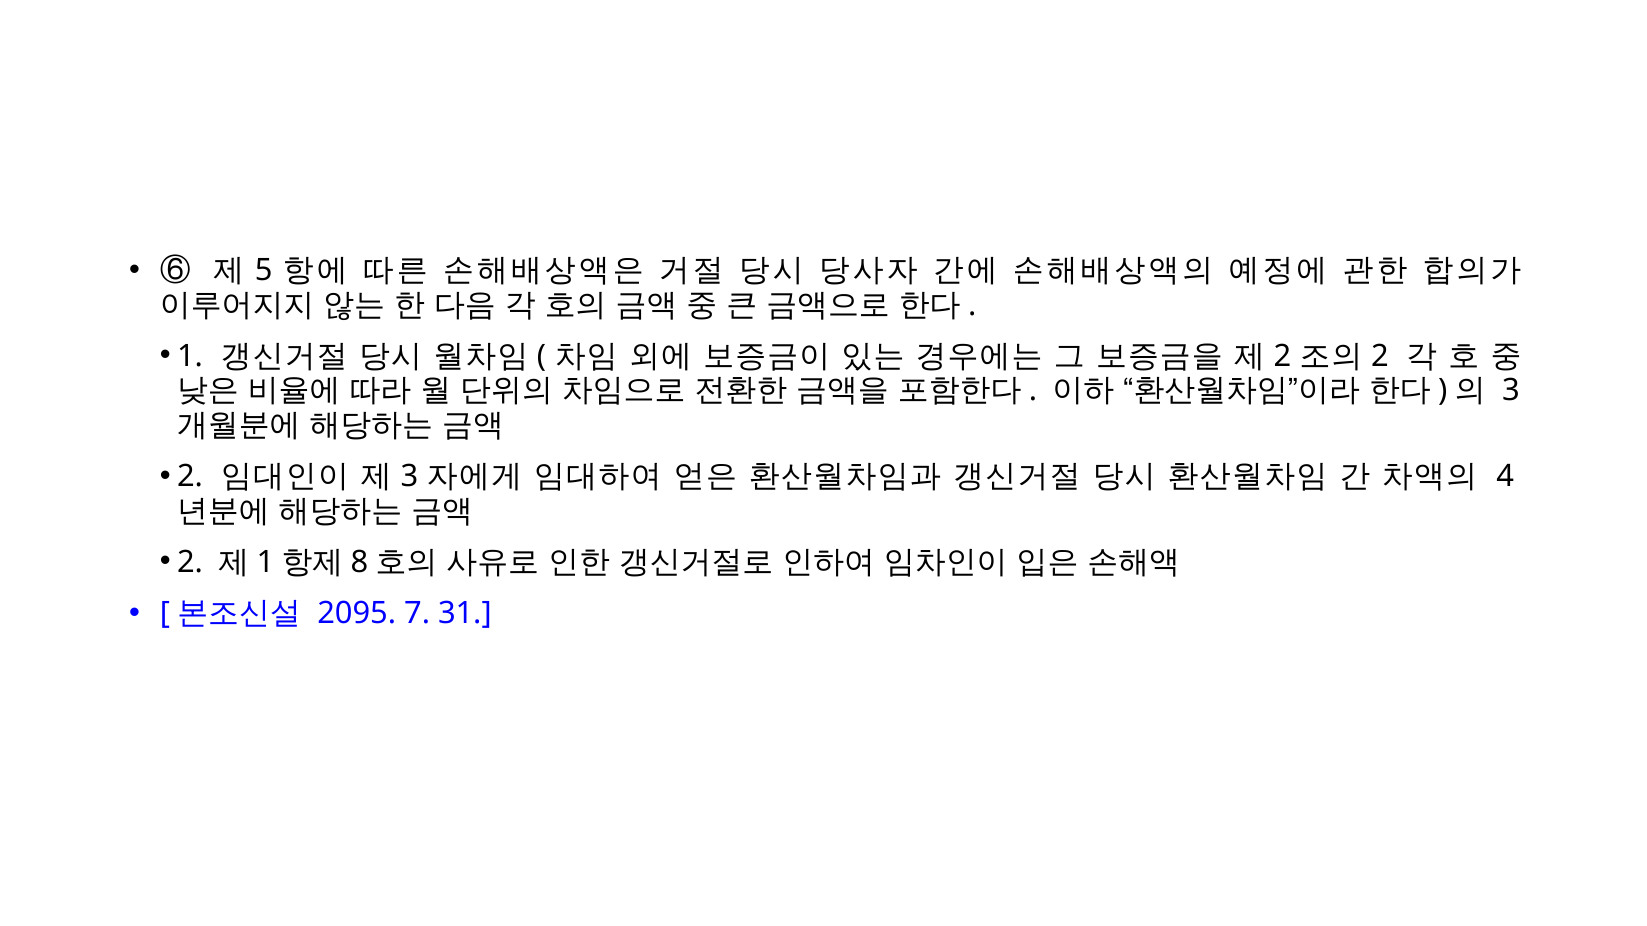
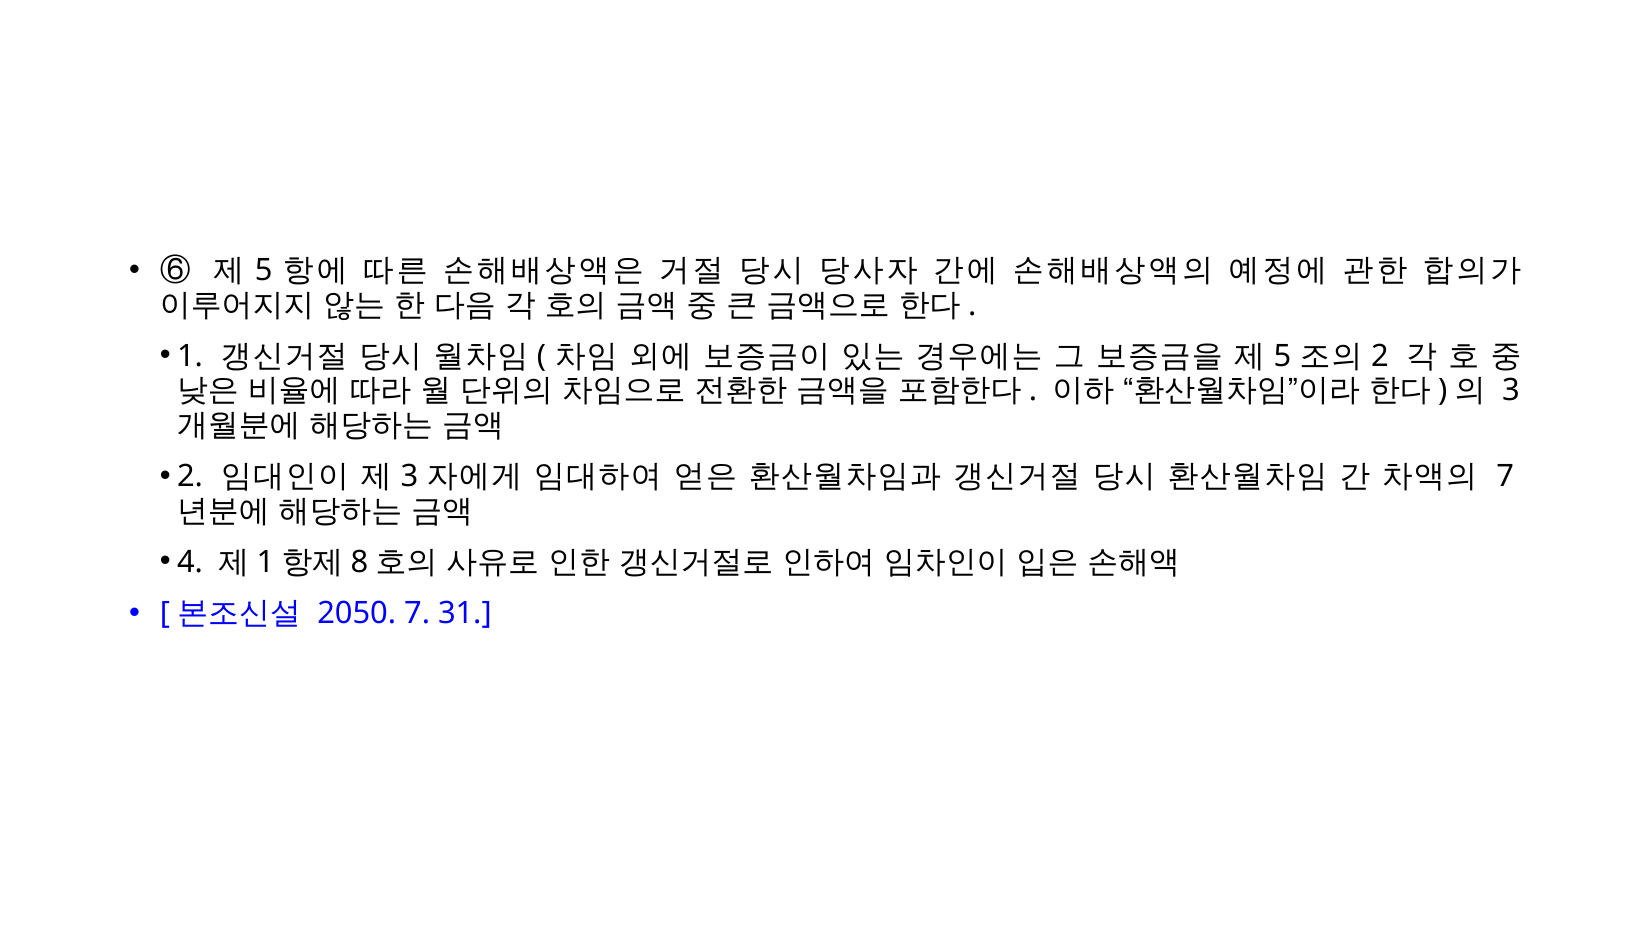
2: 2 -> 5 (1282, 357)
4: 4 -> 7 (1505, 477)
2: 2 -> 4 (190, 563)
2095: 2095 -> 2050 (357, 614)
